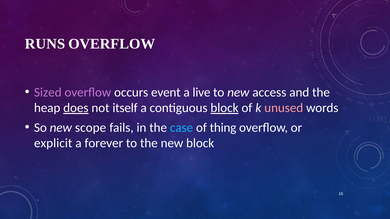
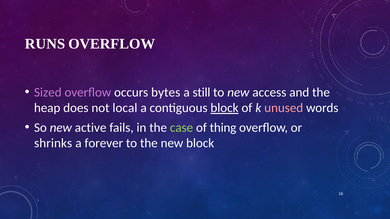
event: event -> bytes (166, 92)
live: live -> still (201, 92)
does underline: present -> none (76, 108)
itself: itself -> local (125, 108)
scope: scope -> active (91, 128)
case colour: light blue -> light green (182, 128)
explicit: explicit -> shrinks (53, 143)
